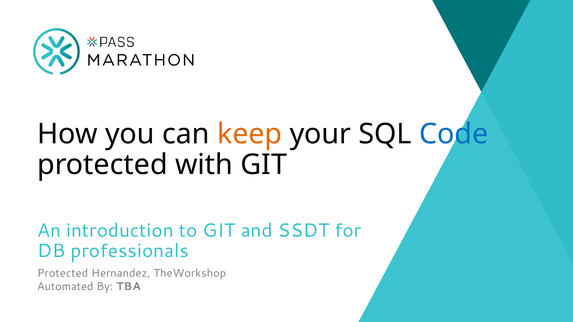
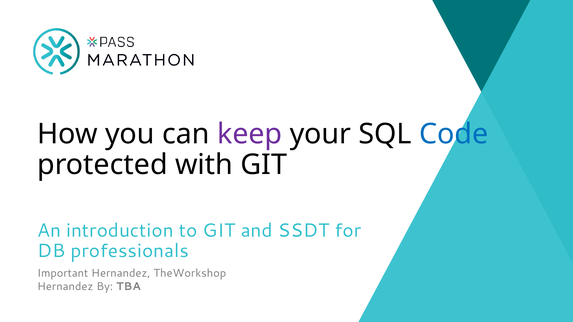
keep colour: orange -> purple (250, 134)
Protected: Protected -> Important (63, 273)
Automated: Automated -> Hernandez (65, 287)
